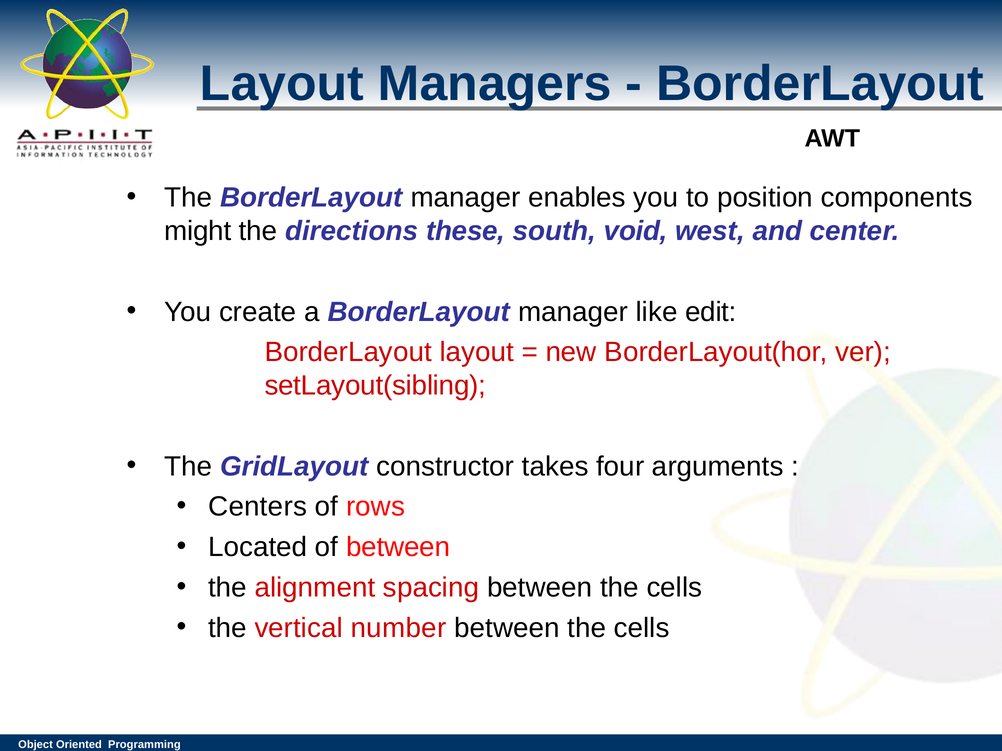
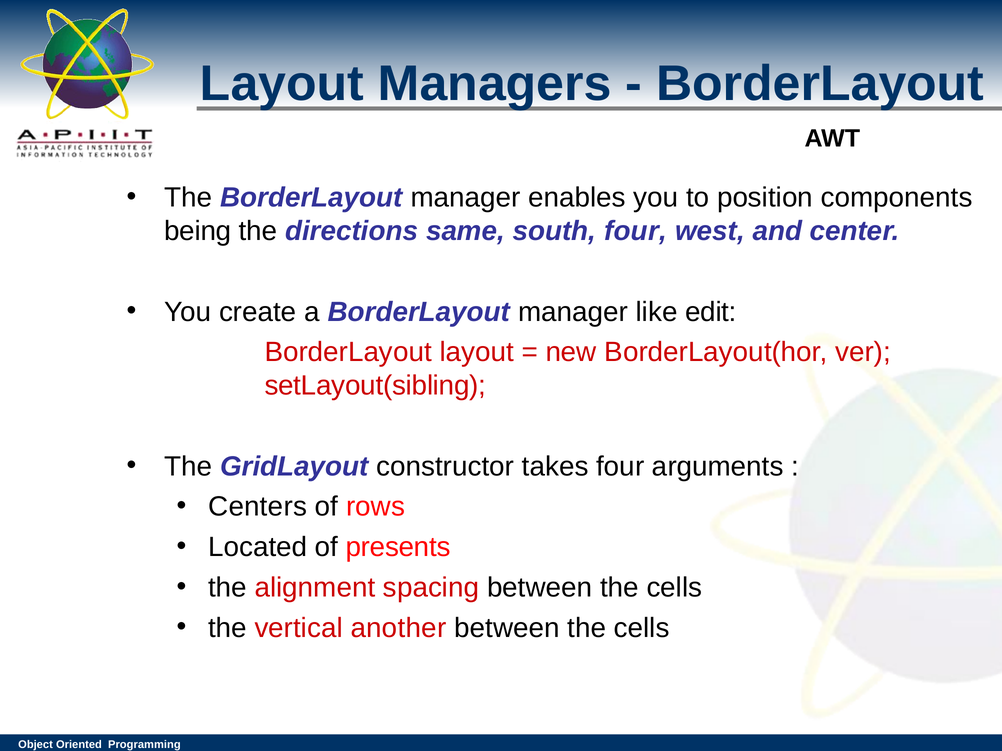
might: might -> being (198, 231)
these: these -> same (465, 231)
south void: void -> four (636, 231)
of between: between -> presents (398, 547)
number: number -> another (398, 628)
